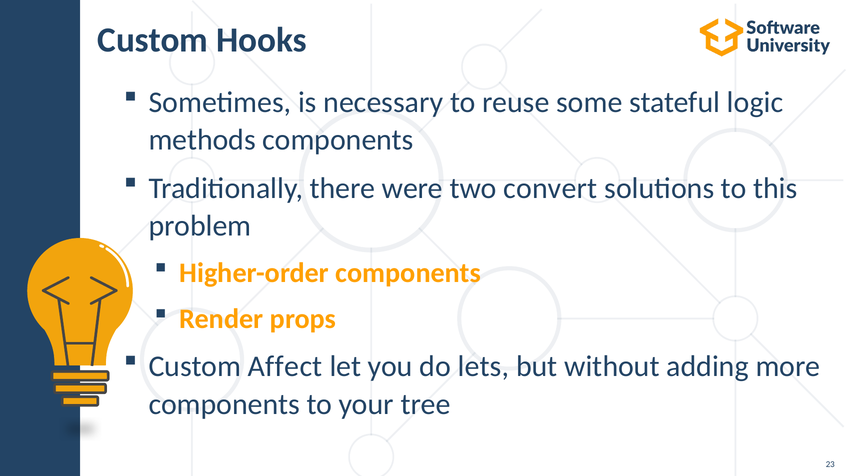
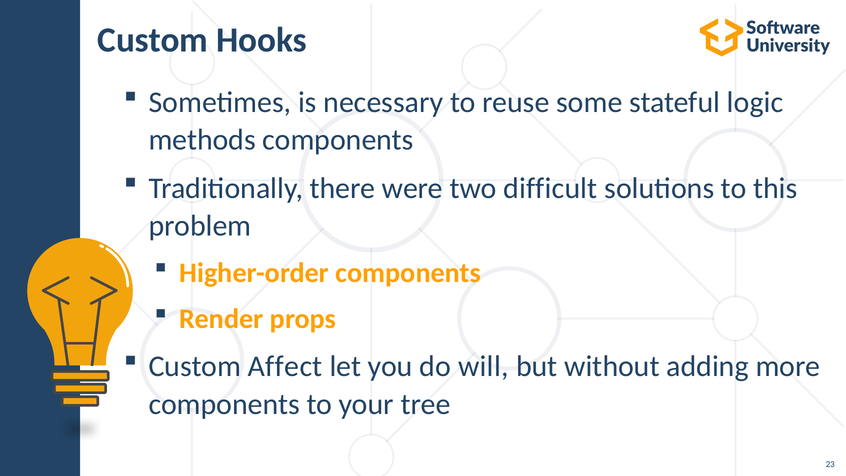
convert: convert -> difficult (550, 188)
lets: lets -> will (483, 366)
